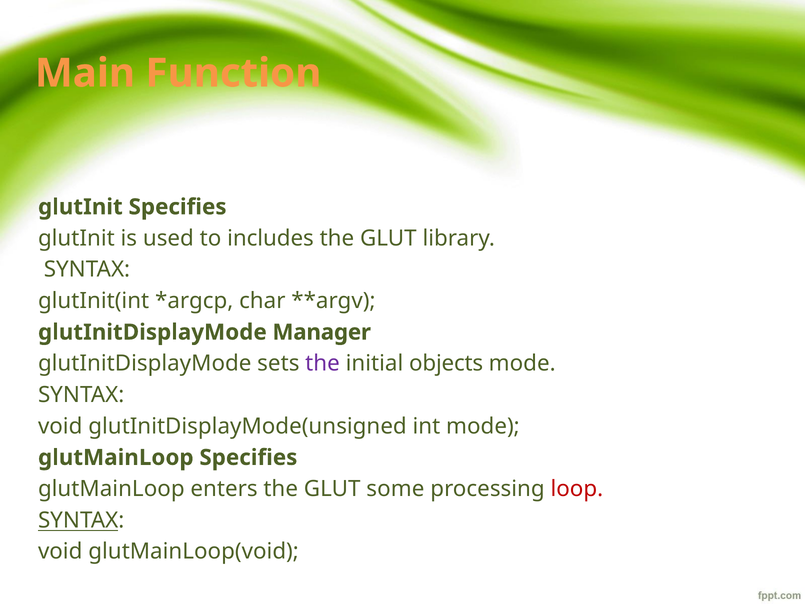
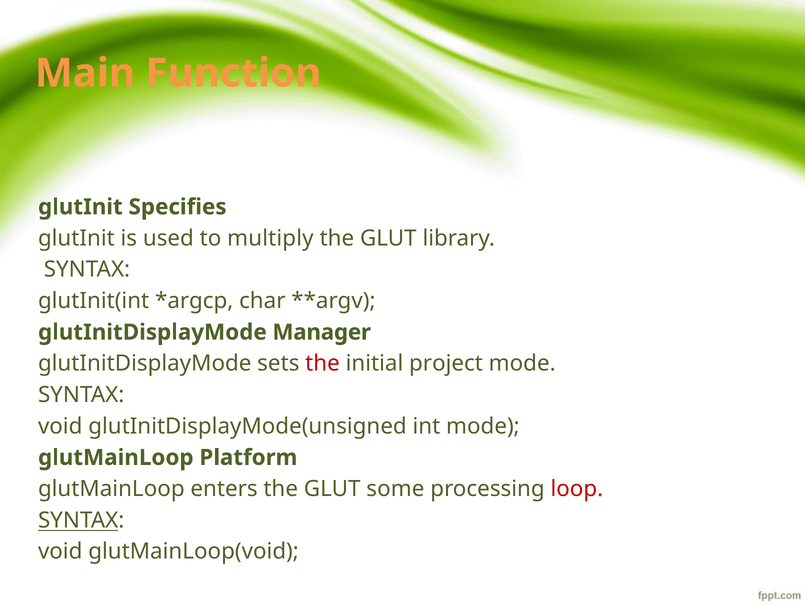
includes: includes -> multiply (270, 238)
the colour: purple -> red (323, 363)
objects: objects -> project (446, 363)
glutMainLoop Specifies: Specifies -> Platform (248, 457)
